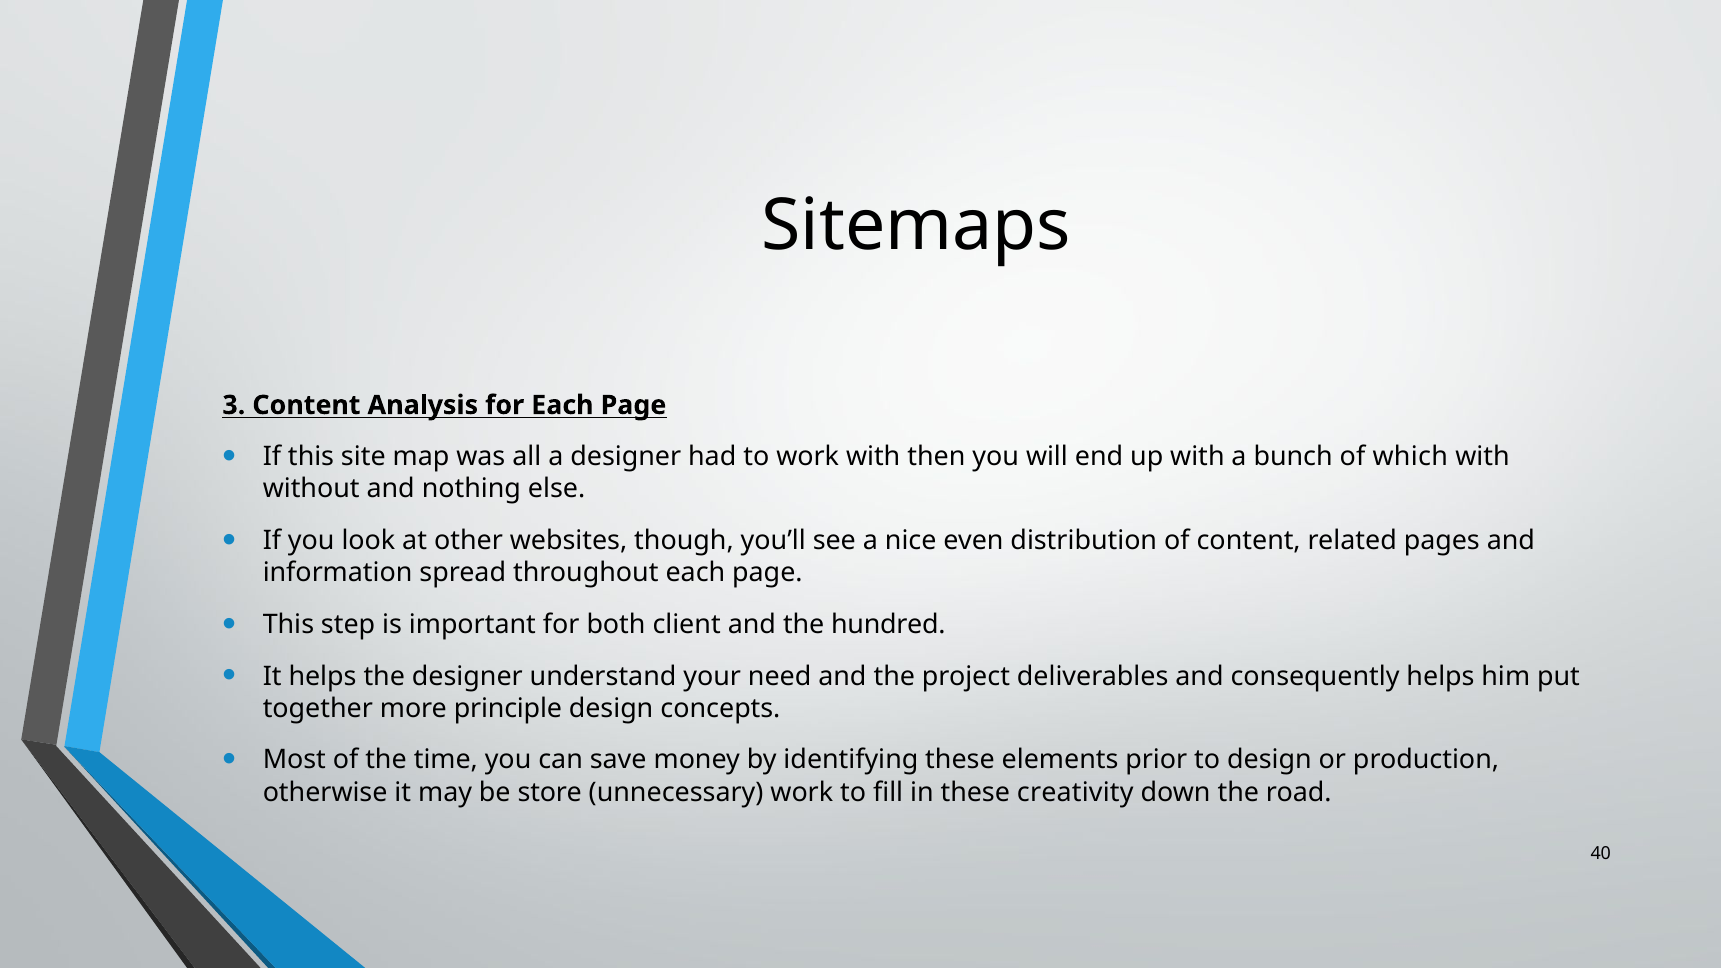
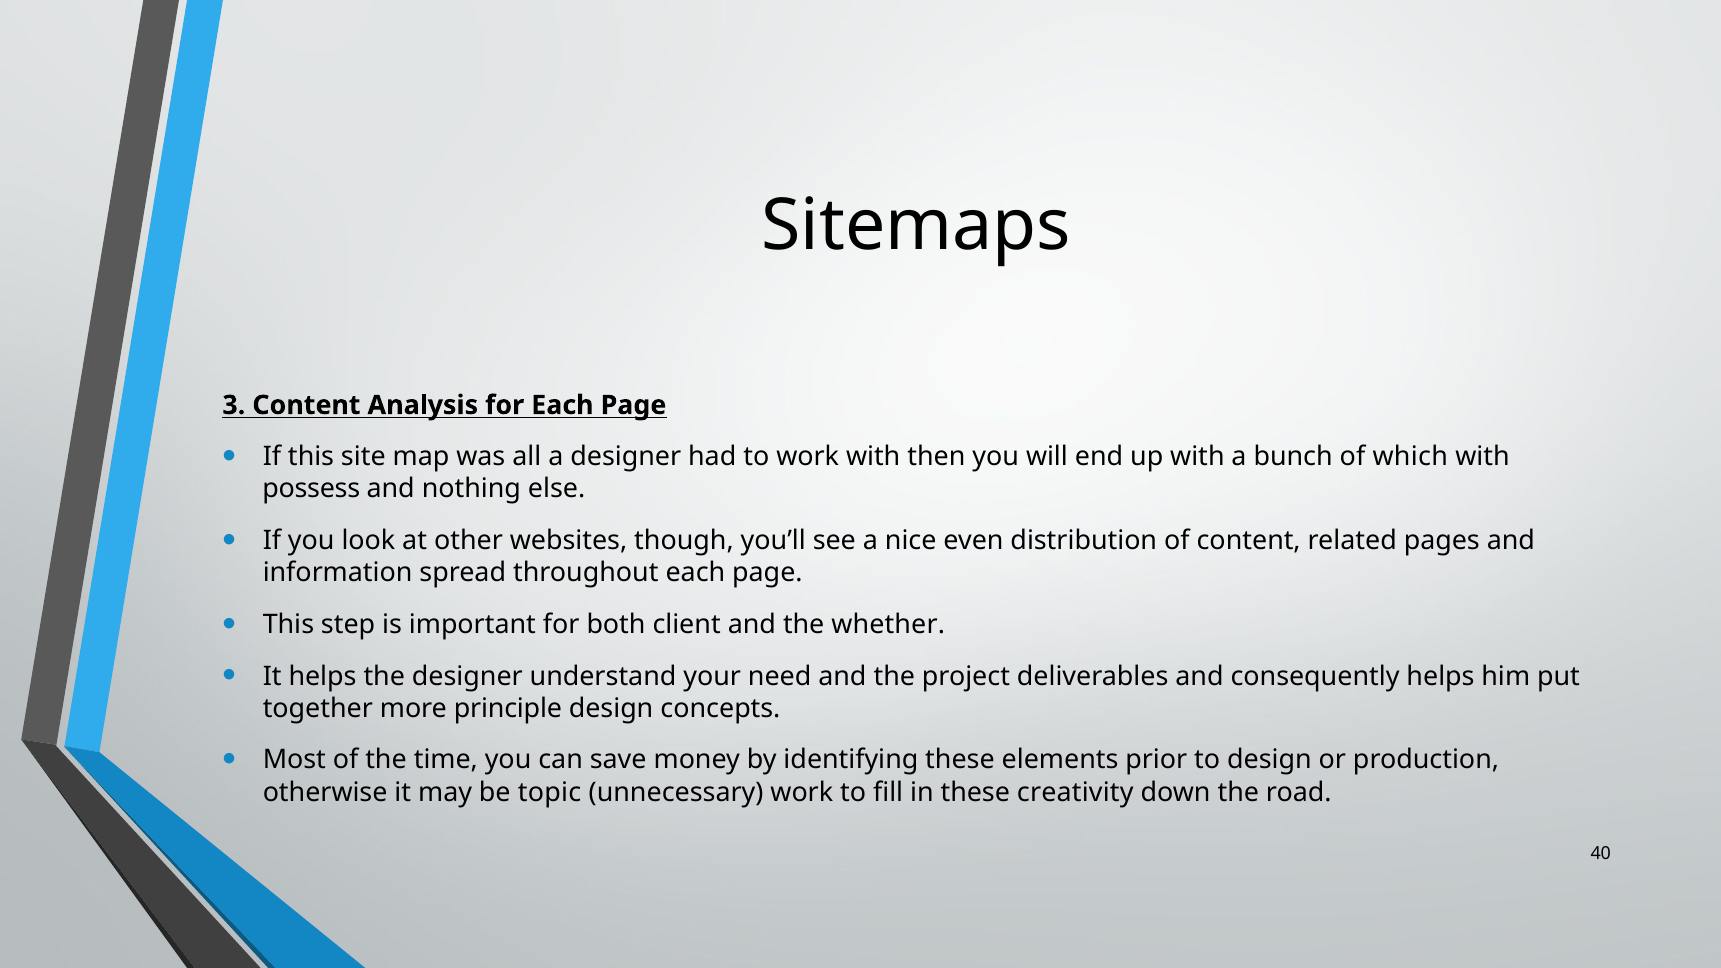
without: without -> possess (311, 489)
hundred: hundred -> whether (888, 625)
store: store -> topic (550, 792)
